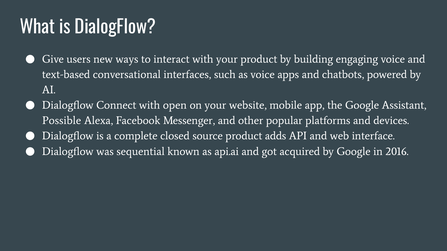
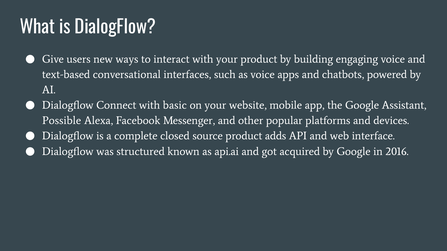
open: open -> basic (175, 105)
sequential: sequential -> structured (141, 152)
